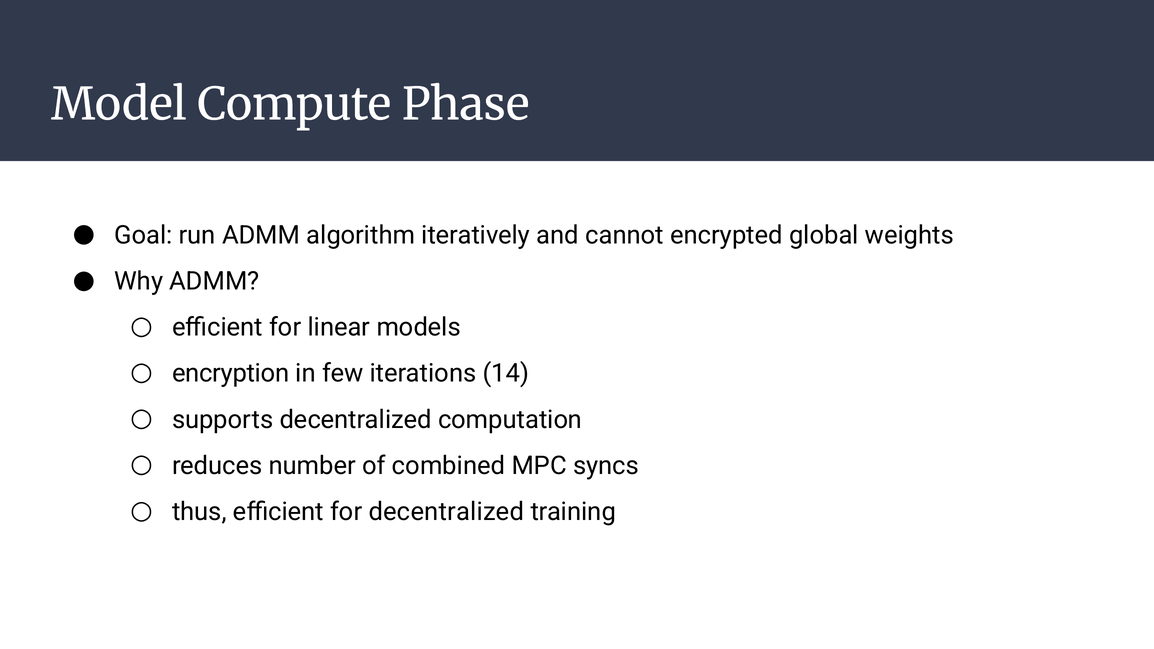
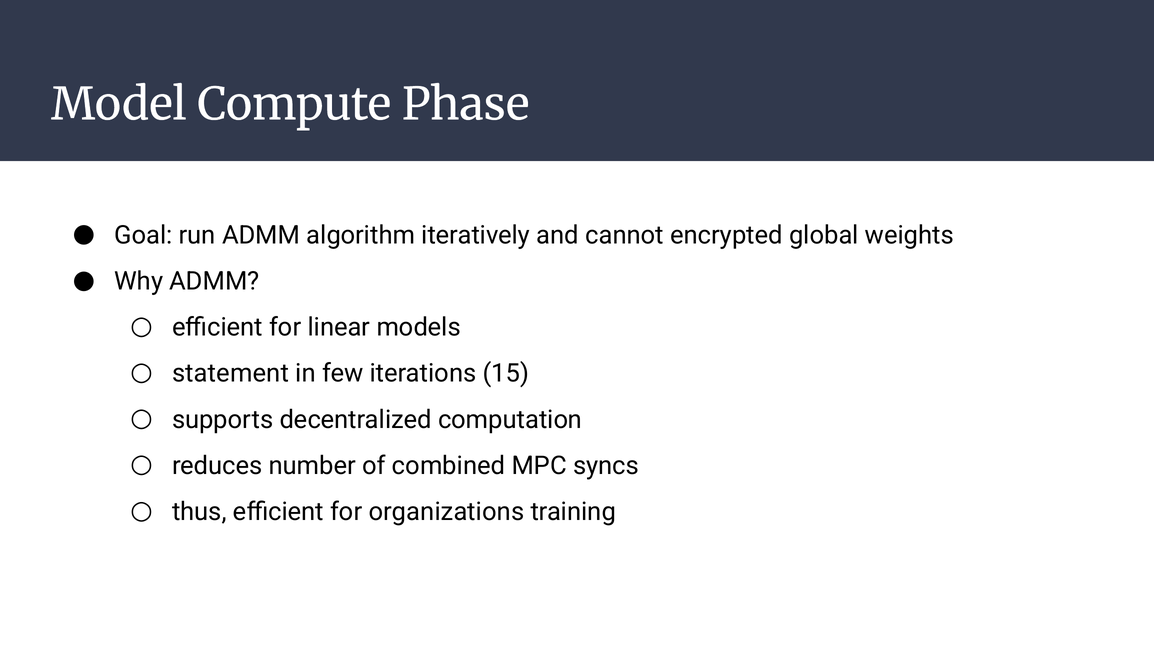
encryption: encryption -> statement (231, 374)
14: 14 -> 15 (506, 374)
for decentralized: decentralized -> organizations (446, 512)
